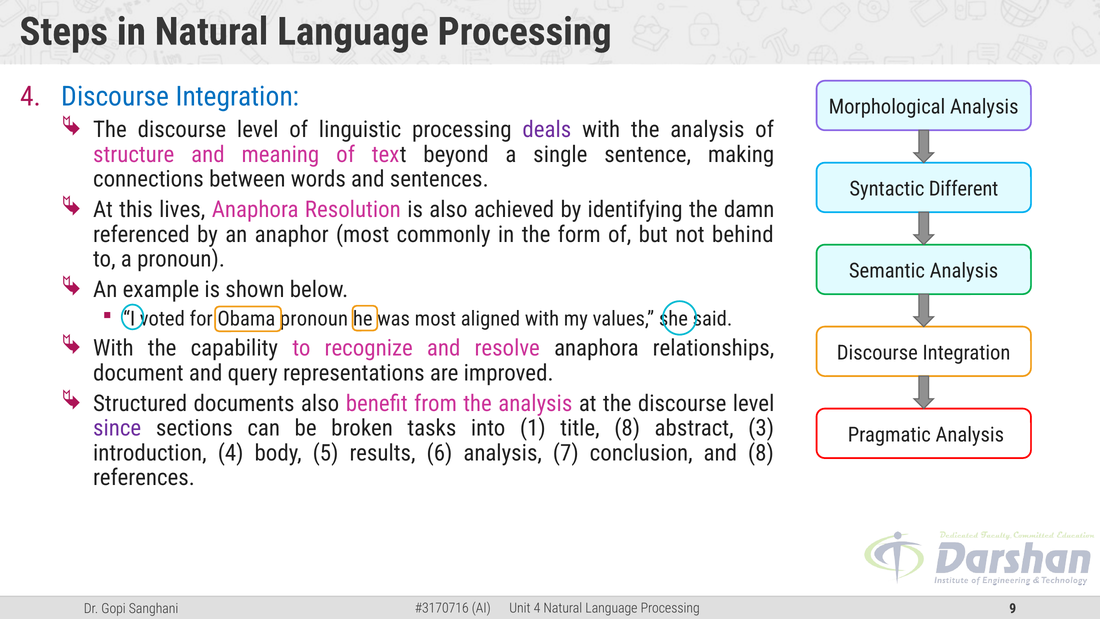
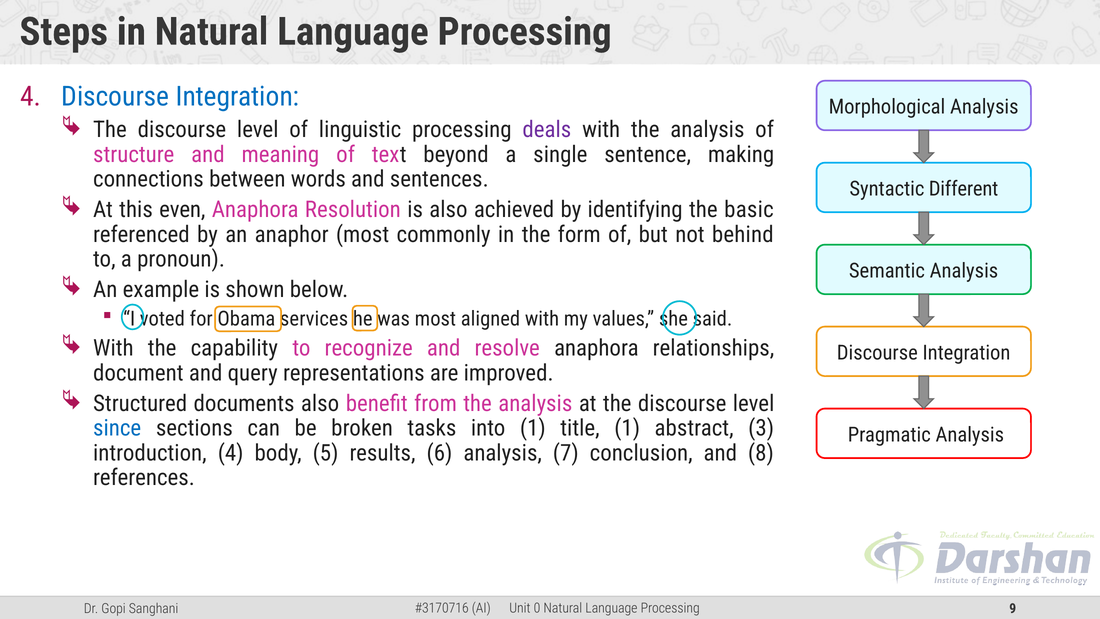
lives: lives -> even (182, 210)
damn: damn -> basic (749, 210)
Obama pronoun: pronoun -> services (314, 319)
since colour: purple -> blue (117, 428)
title 8: 8 -> 1 (627, 428)
4: 4 -> 0 (537, 608)
